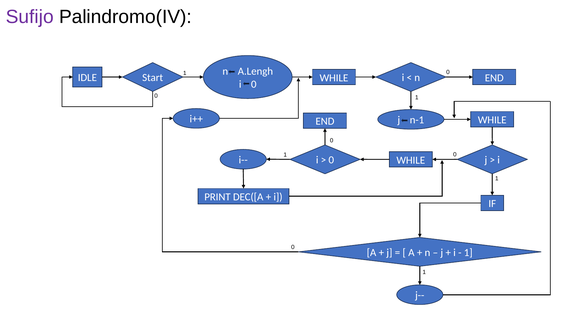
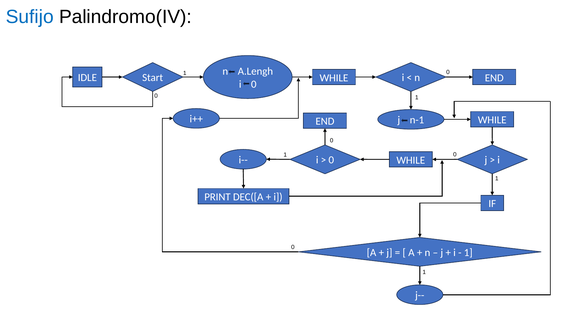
Sufijo colour: purple -> blue (30, 17)
